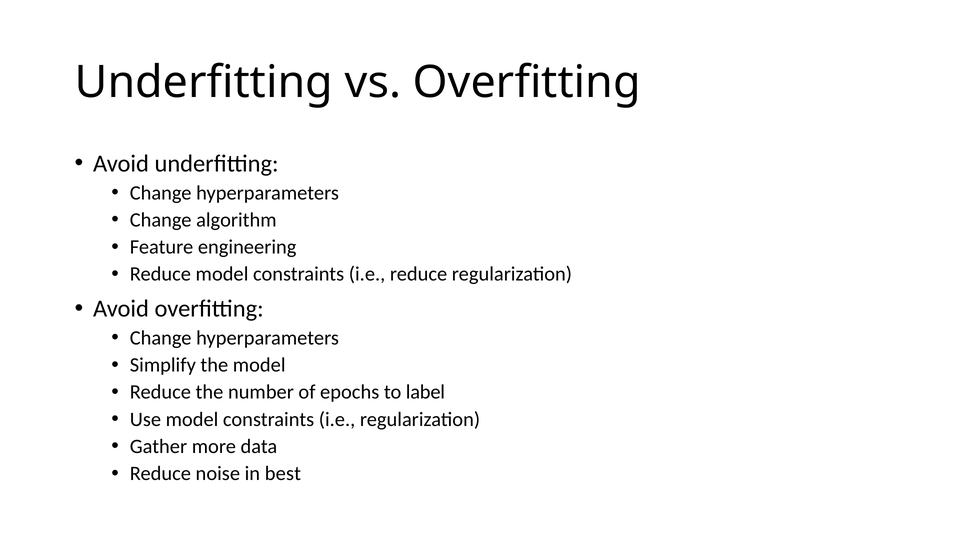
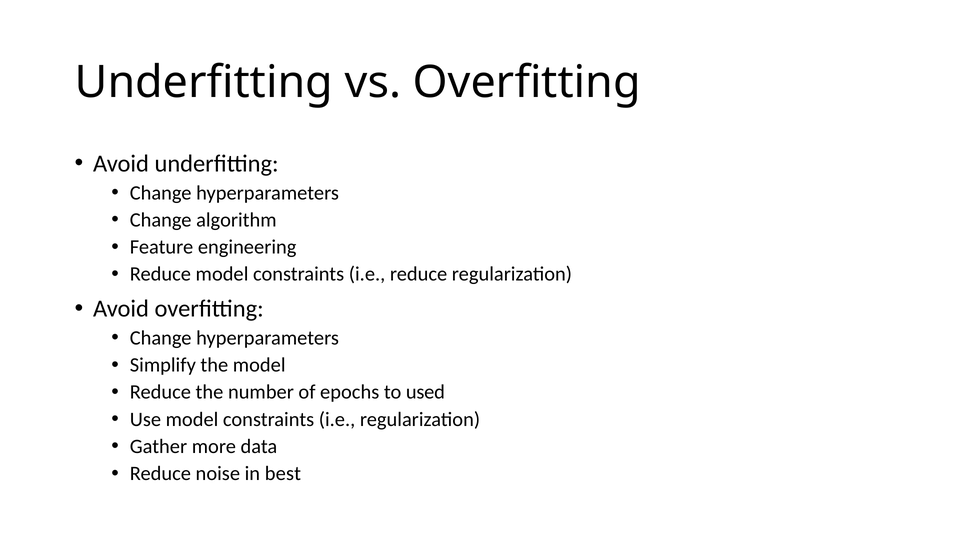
label: label -> used (425, 392)
